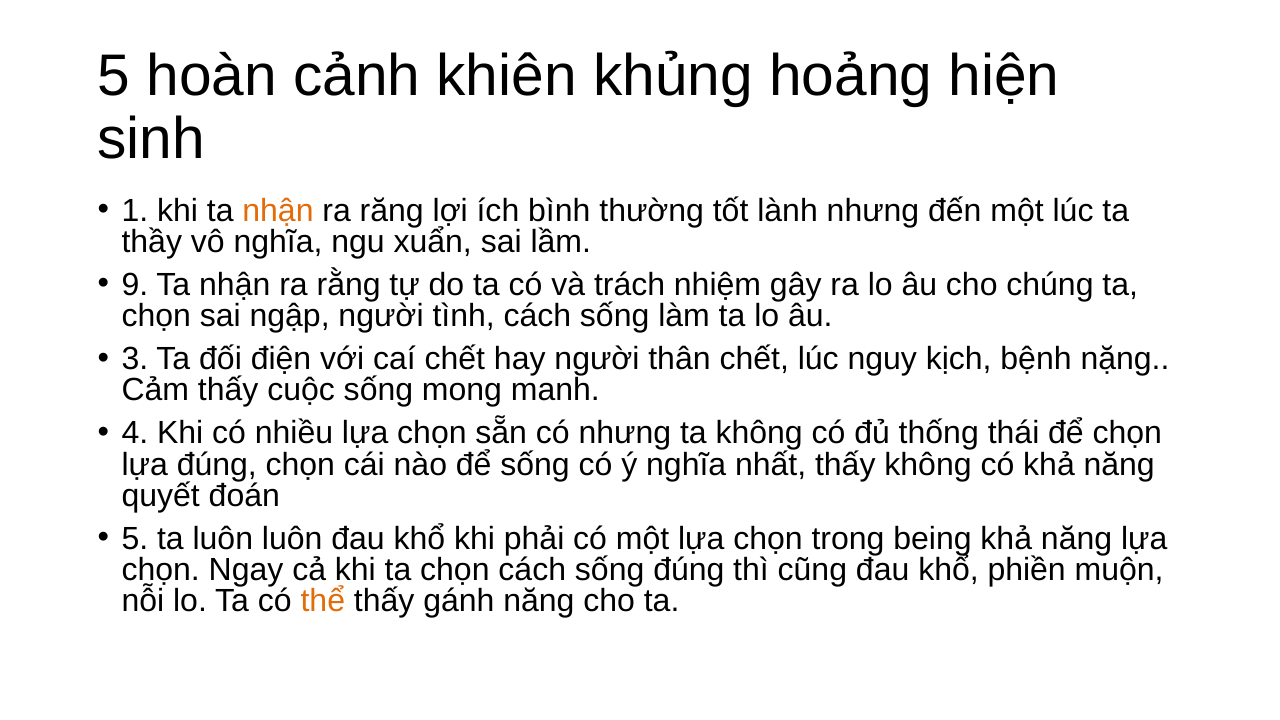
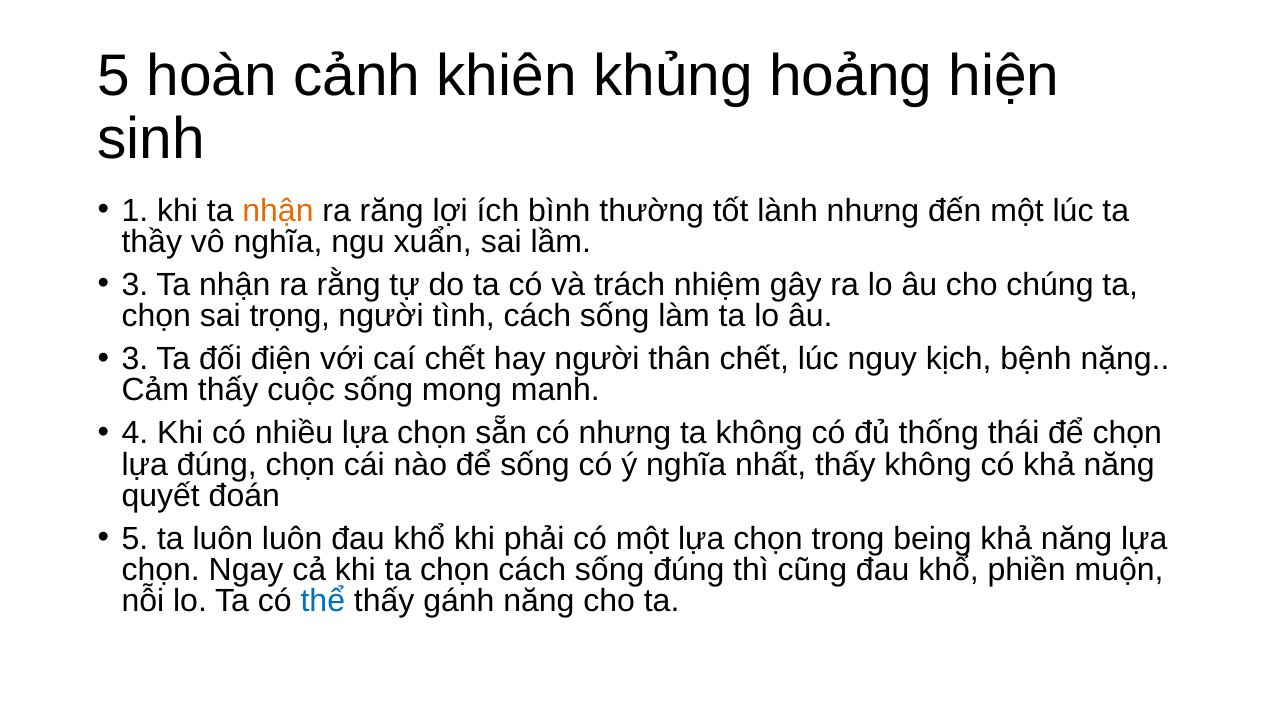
9: 9 -> 3 (135, 285)
ngập: ngập -> trọng (290, 316)
thể colour: orange -> blue (323, 601)
